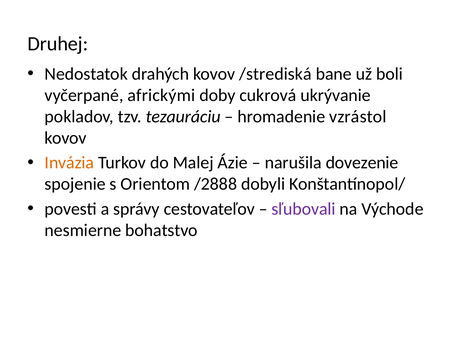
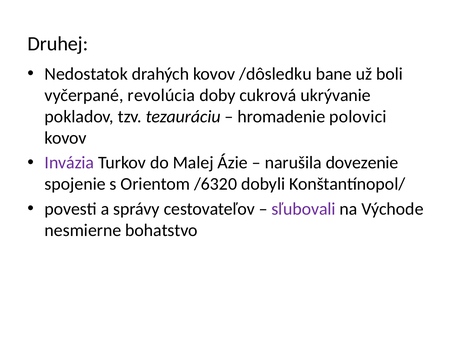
/strediská: /strediská -> /dôsledku (275, 74)
africkými: africkými -> revolúcia (161, 95)
vzrástol: vzrástol -> polovici (358, 117)
Invázia colour: orange -> purple (69, 163)
/2888: /2888 -> /6320 (216, 184)
